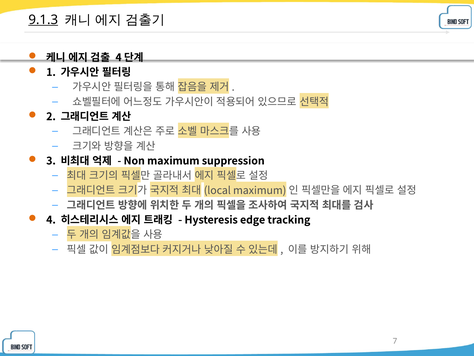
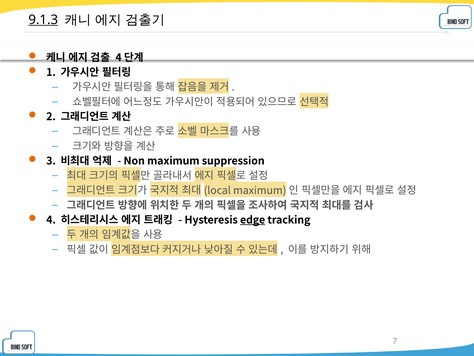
edge underline: none -> present (253, 220)
